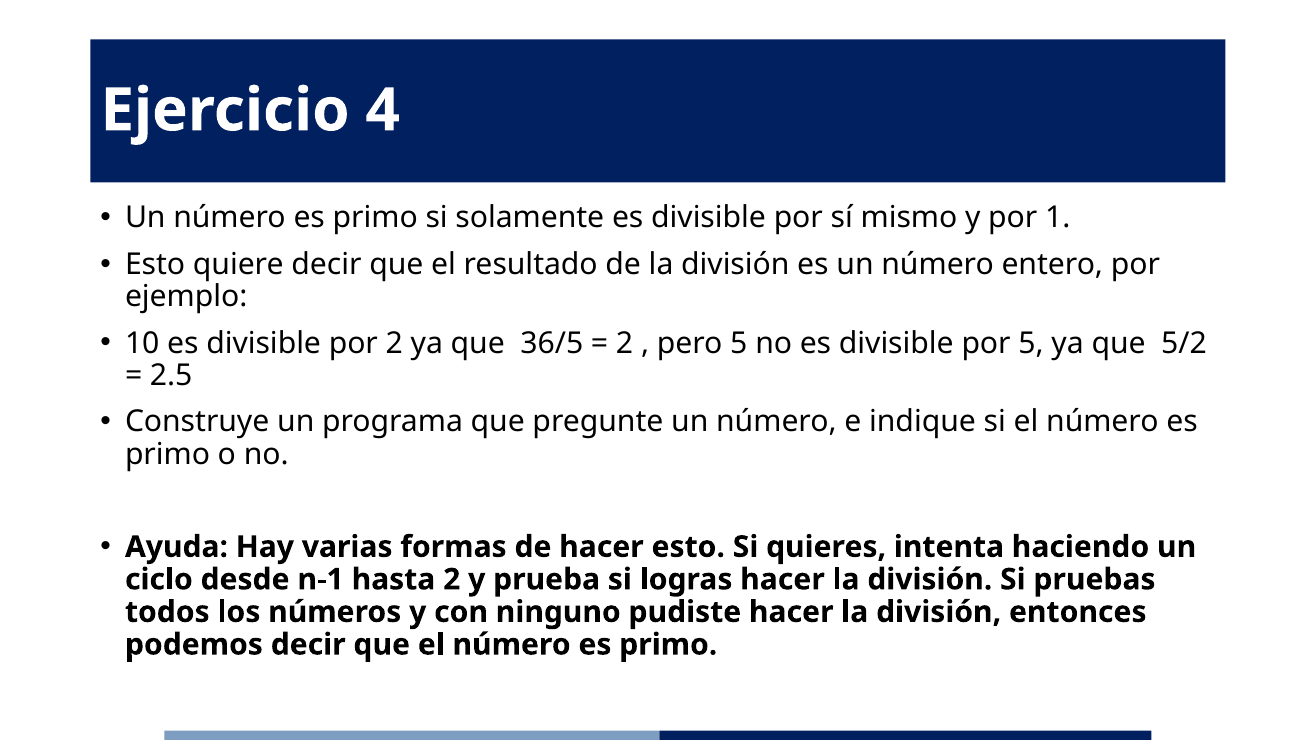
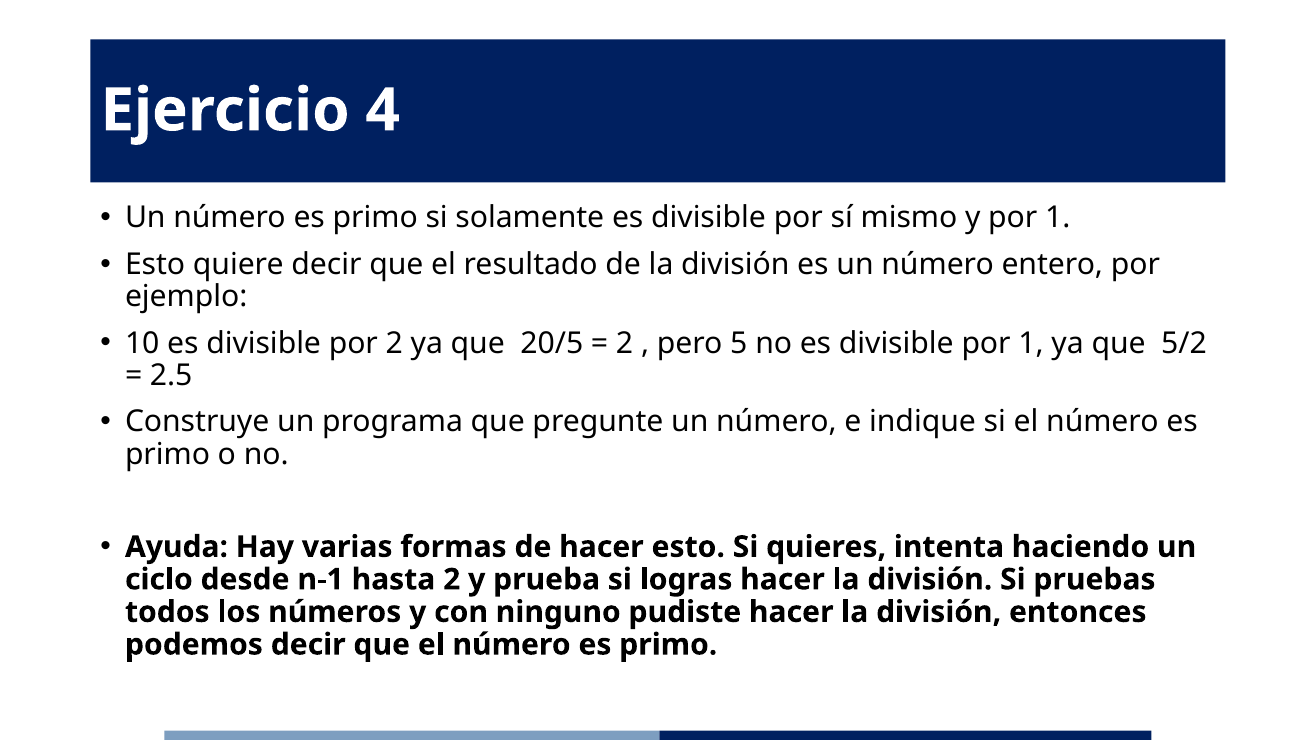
36/5: 36/5 -> 20/5 (552, 343)
divisible por 5: 5 -> 1 (1031, 343)
